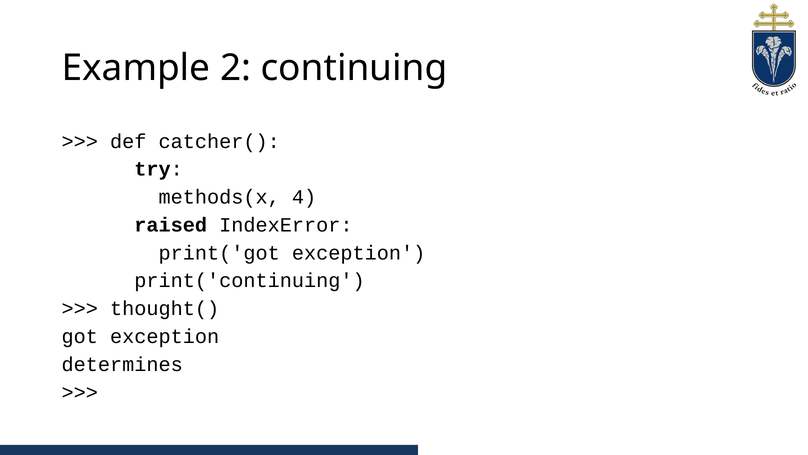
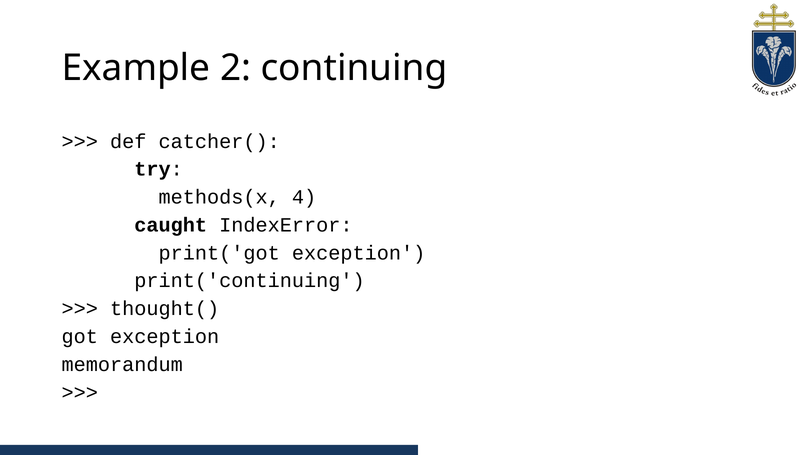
raised: raised -> caught (171, 225)
determines: determines -> memorandum (122, 364)
